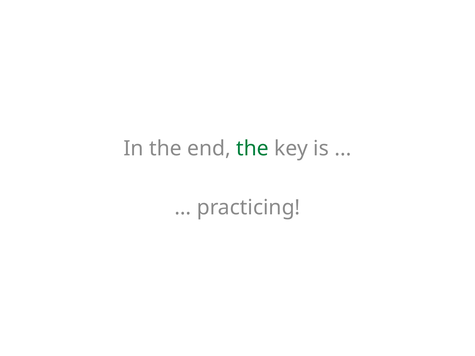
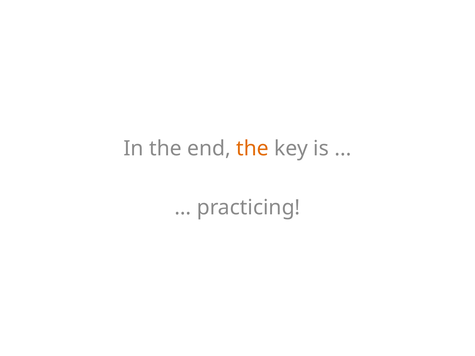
the colour: green -> orange (253, 149)
